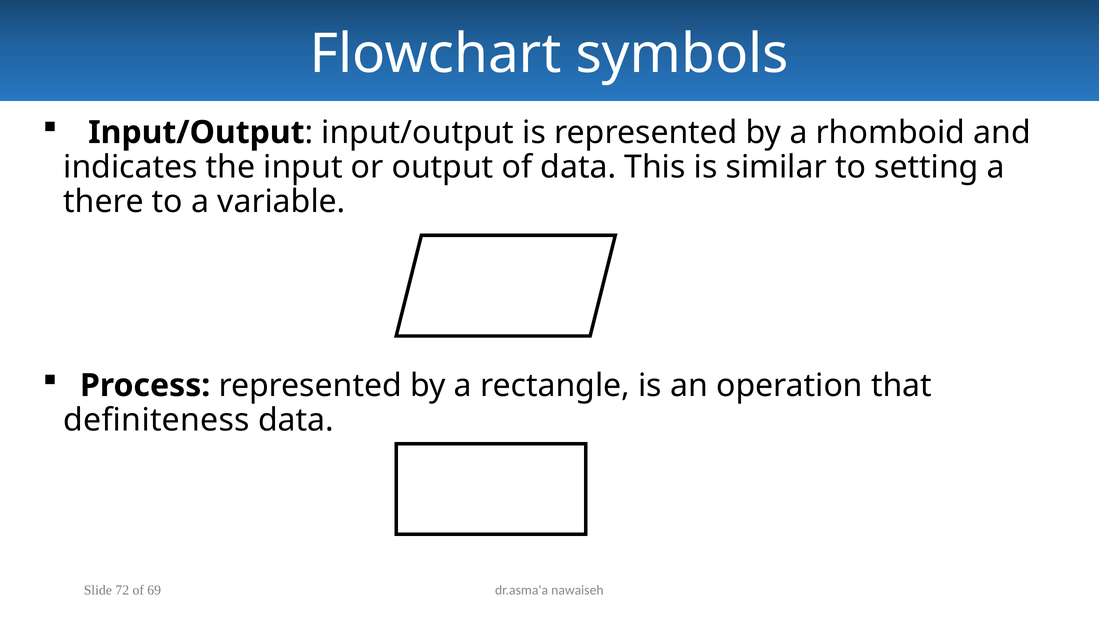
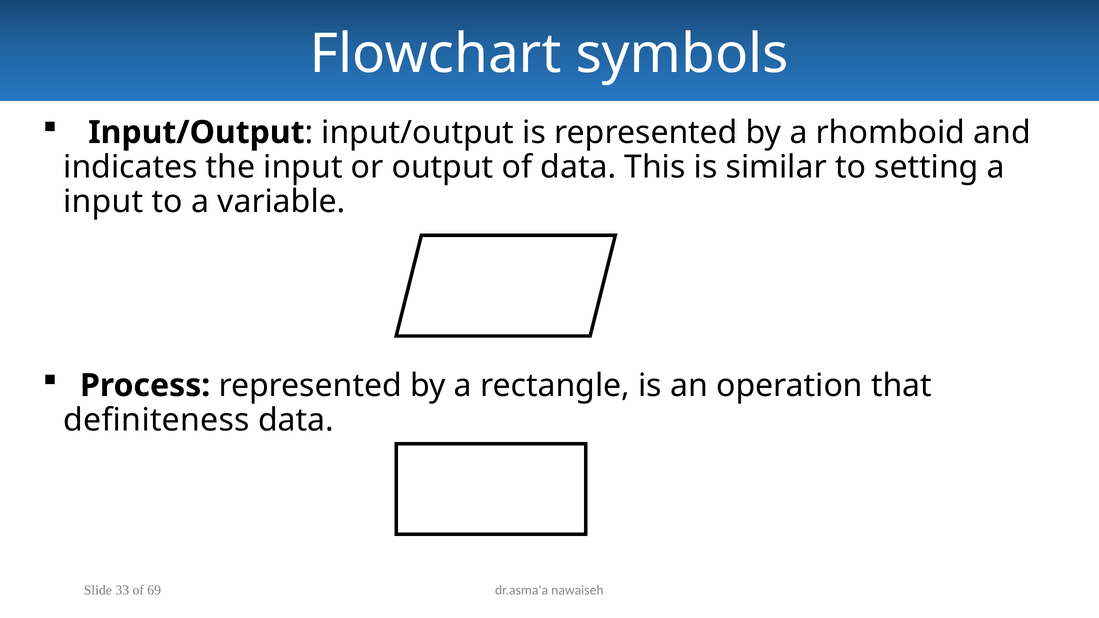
there: there -> input (103, 202)
72: 72 -> 33 (122, 590)
